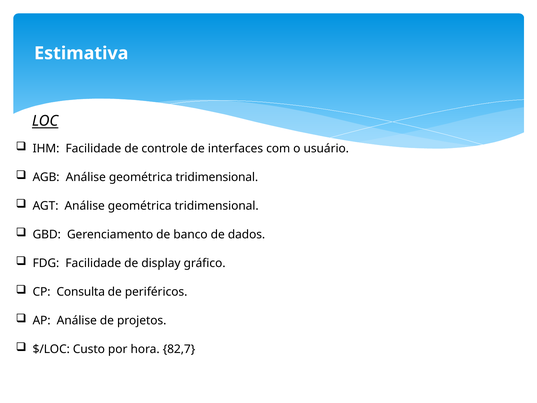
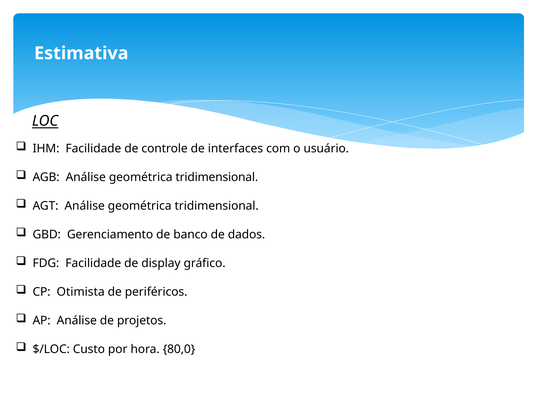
Consulta: Consulta -> Otimista (81, 292)
82,7: 82,7 -> 80,0 (179, 349)
